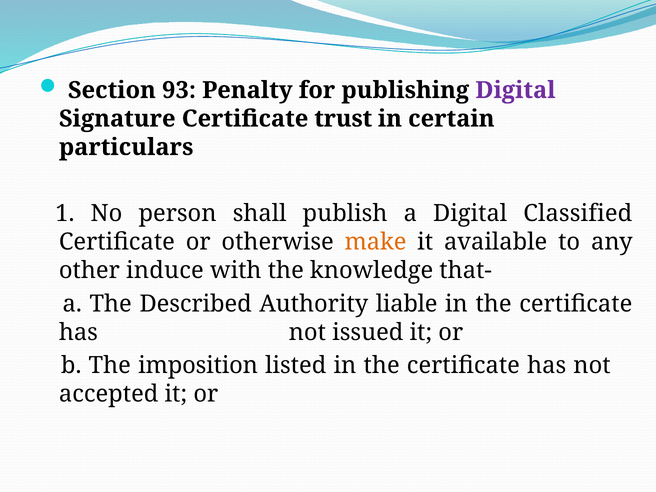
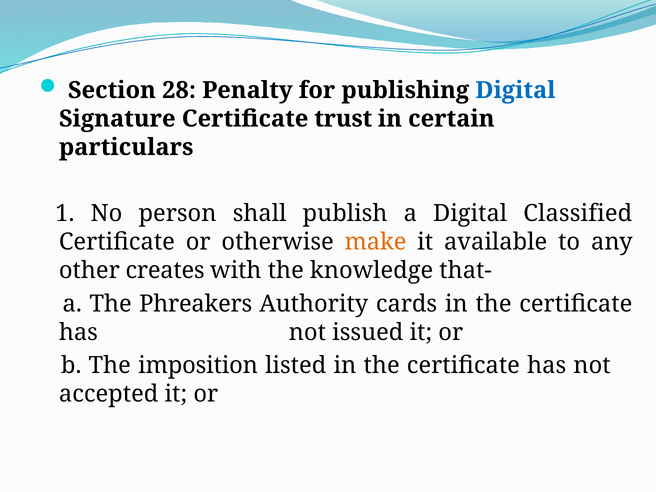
93: 93 -> 28 (179, 90)
Digital colour: purple -> blue (515, 90)
induce: induce -> creates (165, 271)
Described: Described -> Phreakers (196, 304)
liable: liable -> cards (407, 304)
